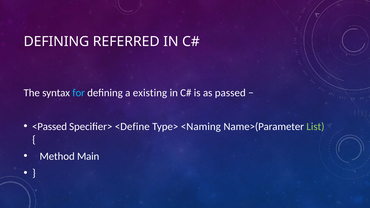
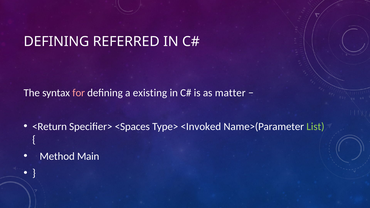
for colour: light blue -> pink (79, 93)
passed: passed -> matter (230, 93)
<Passed: <Passed -> <Return (50, 127)
<Define: <Define -> <Spaces (132, 127)
<Naming: <Naming -> <Invoked (201, 127)
